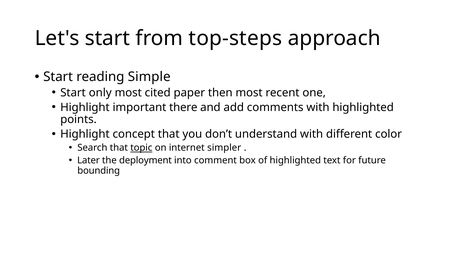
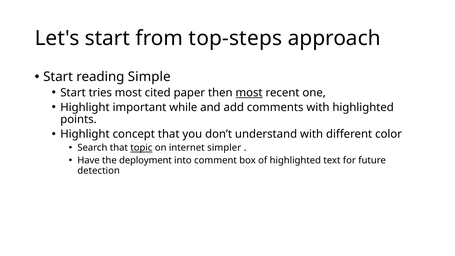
only: only -> tries (100, 93)
most underline: none -> present (249, 93)
there: there -> while (183, 107)
Later: Later -> Have (88, 160)
bounding: bounding -> detection (99, 171)
